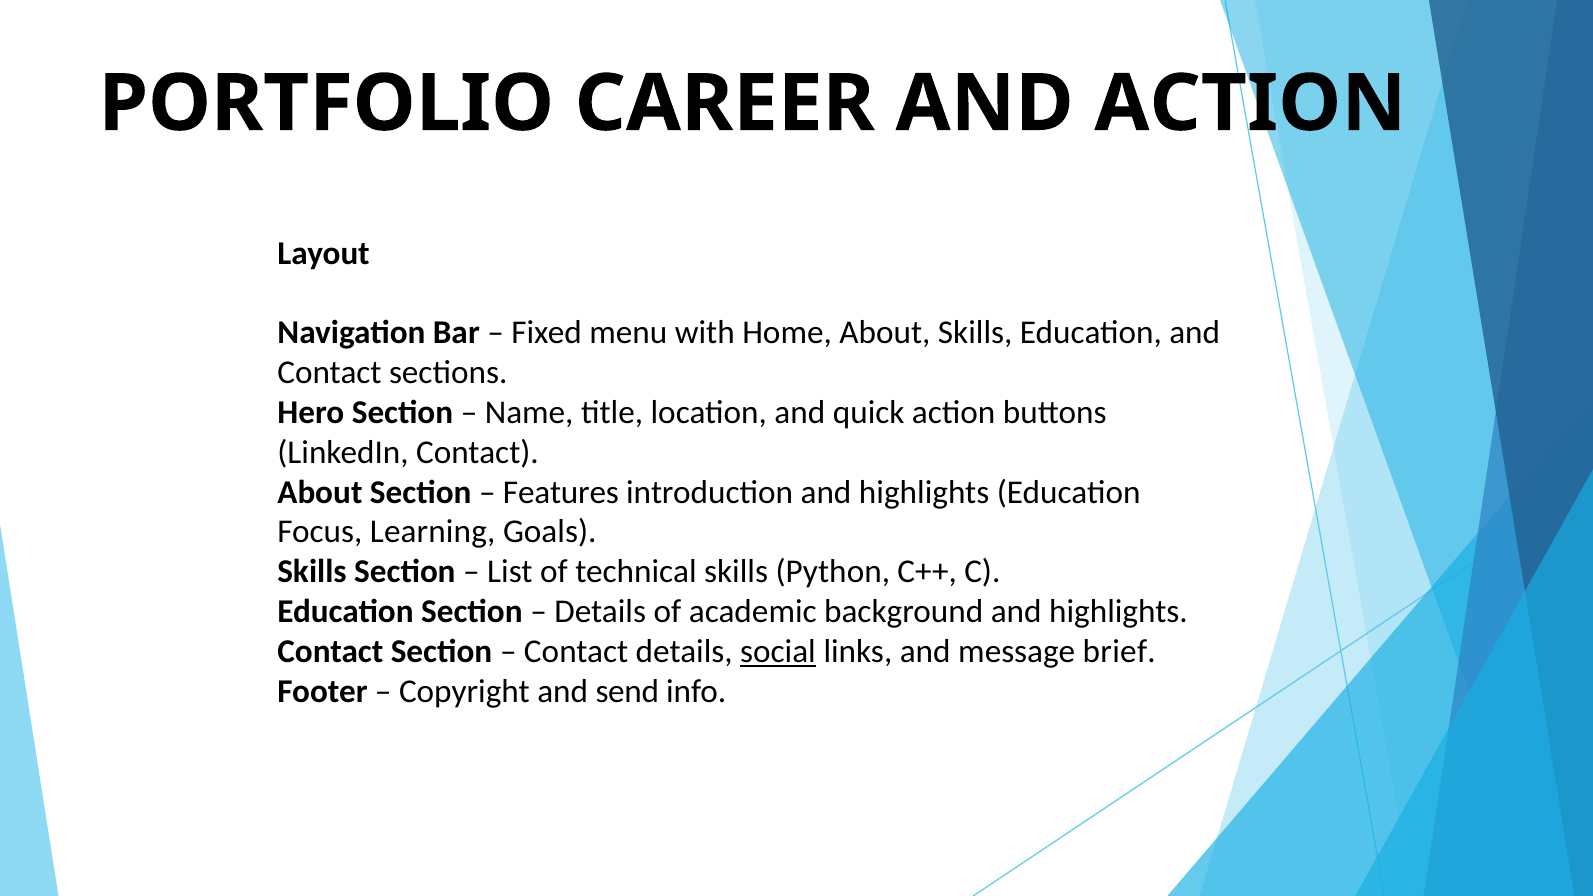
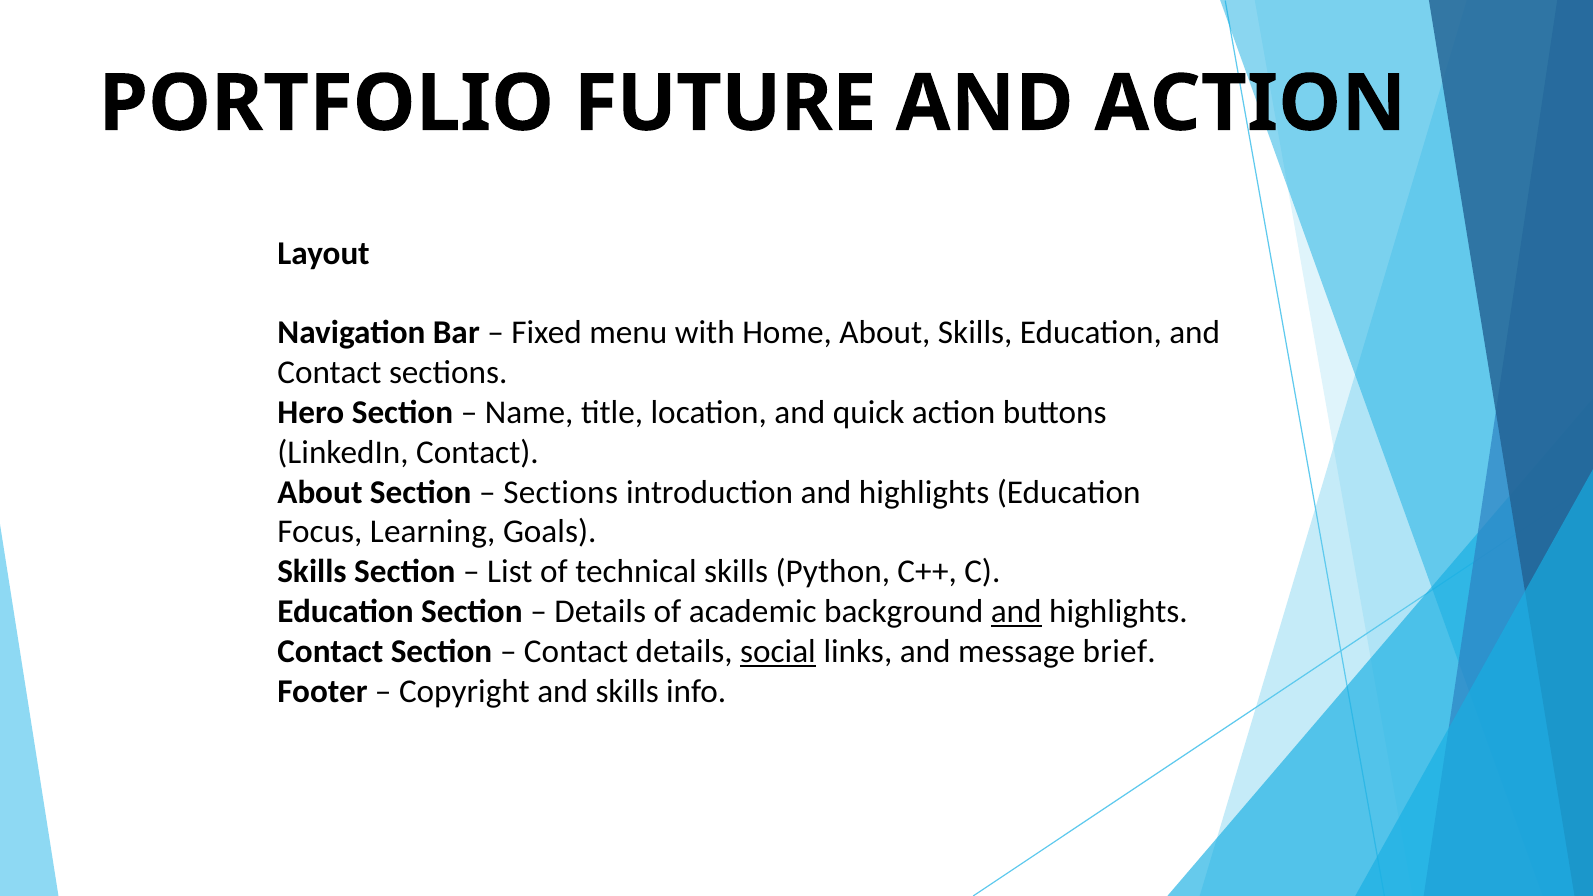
CAREER: CAREER -> FUTURE (725, 104)
Features: Features -> Sections (561, 492)
and underline: none -> present (1016, 612)
and send: send -> skills (627, 691)
